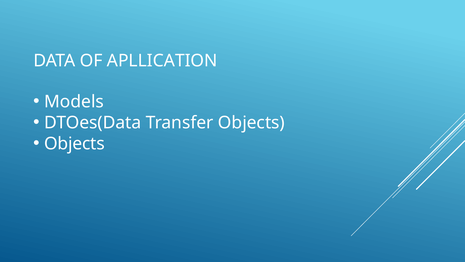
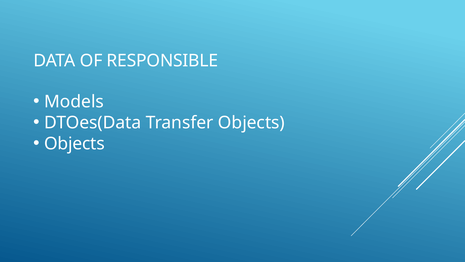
APLLICATION: APLLICATION -> RESPONSIBLE (162, 61)
